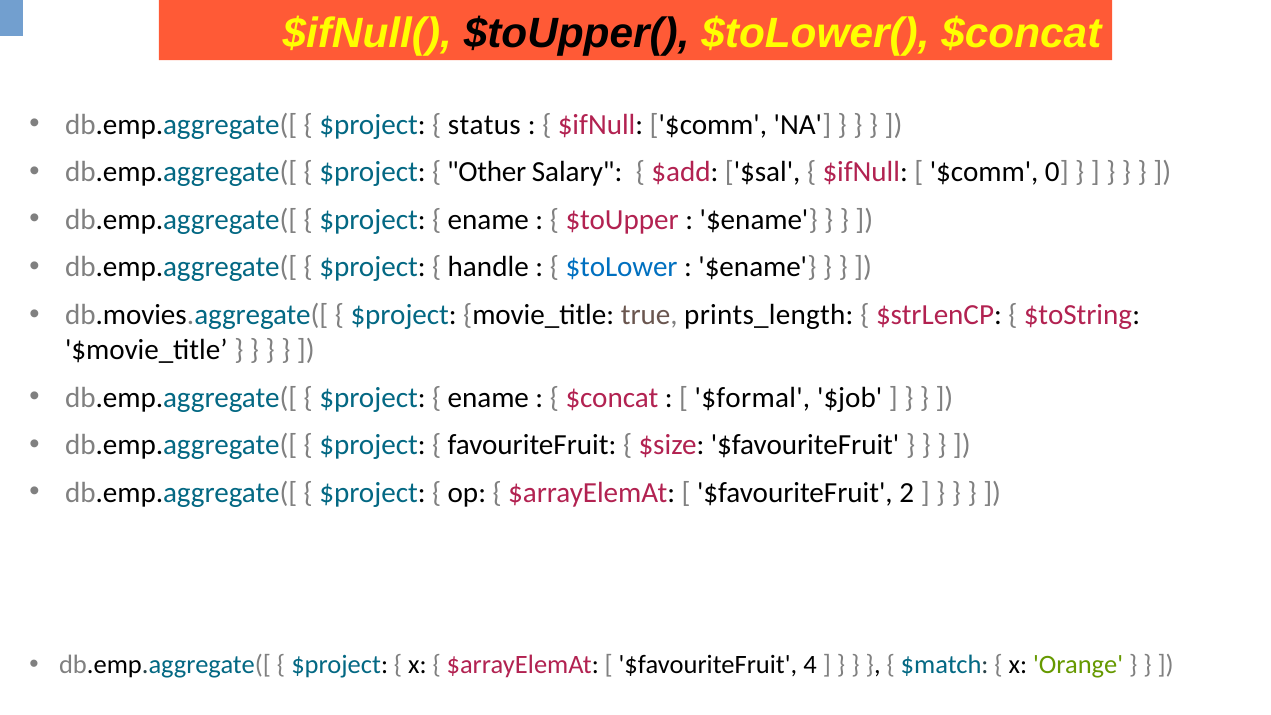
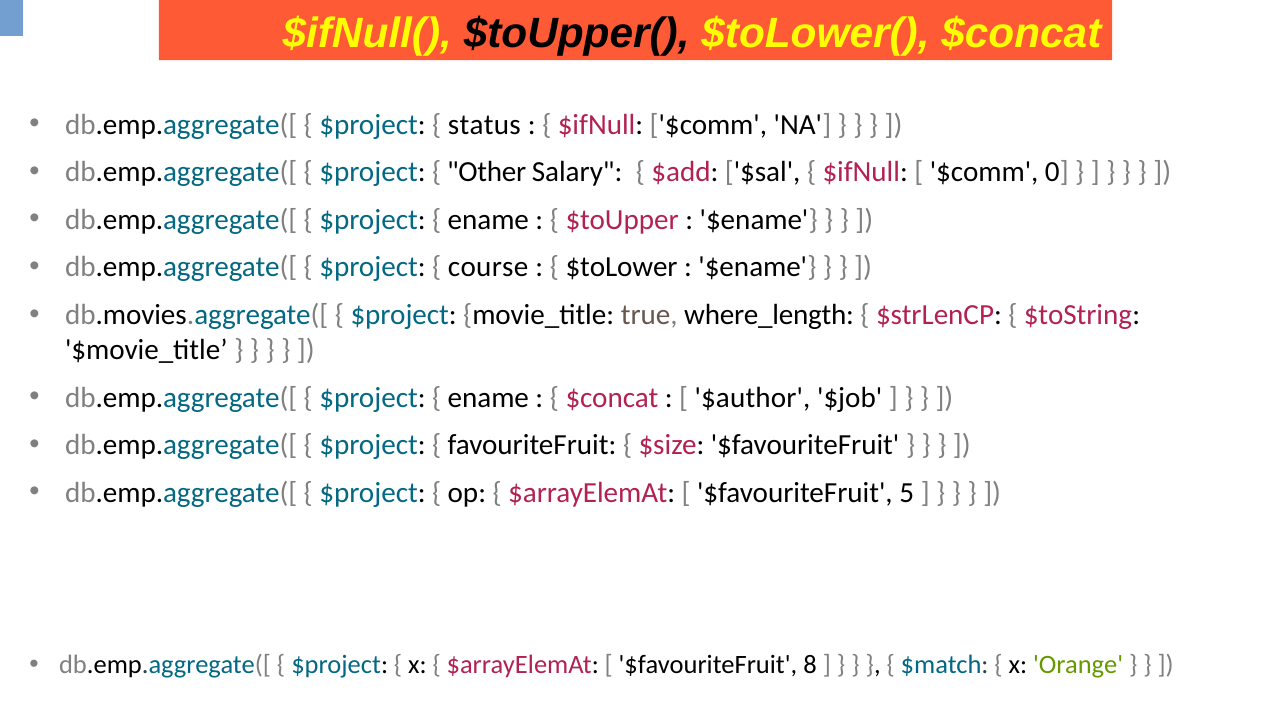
handle: handle -> course (488, 267)
$toLower colour: blue -> black (622, 267)
prints_length: prints_length -> where_length (769, 315)
$formal: $formal -> $author (752, 398)
2: 2 -> 5 (907, 493)
4: 4 -> 8 (810, 665)
